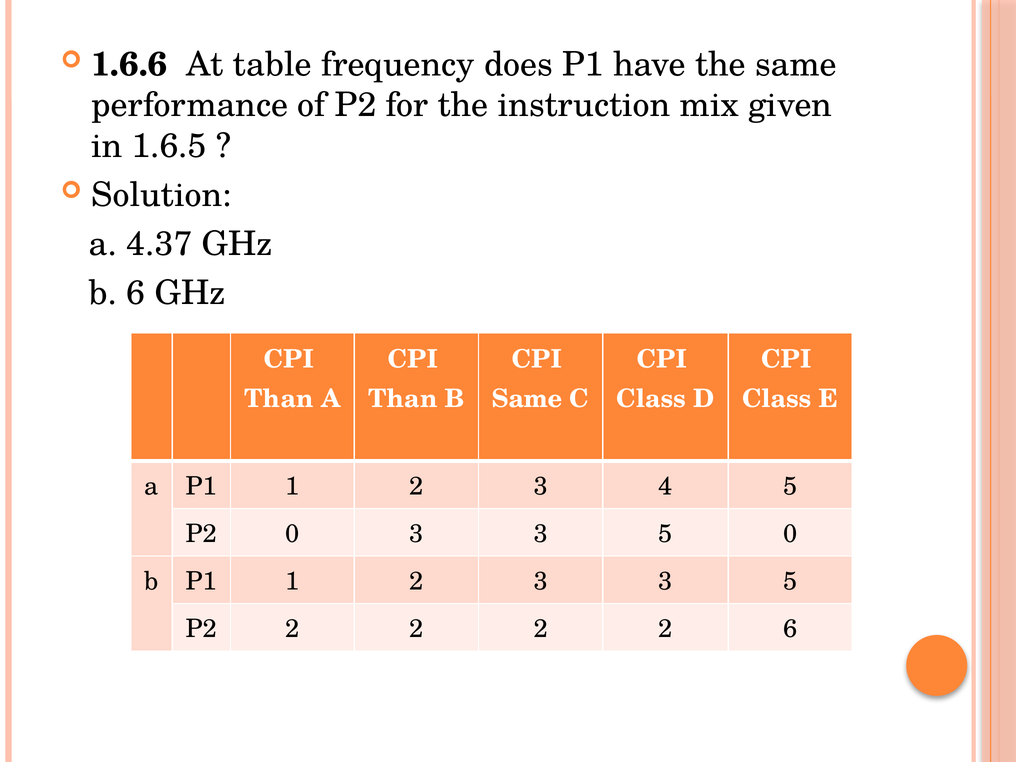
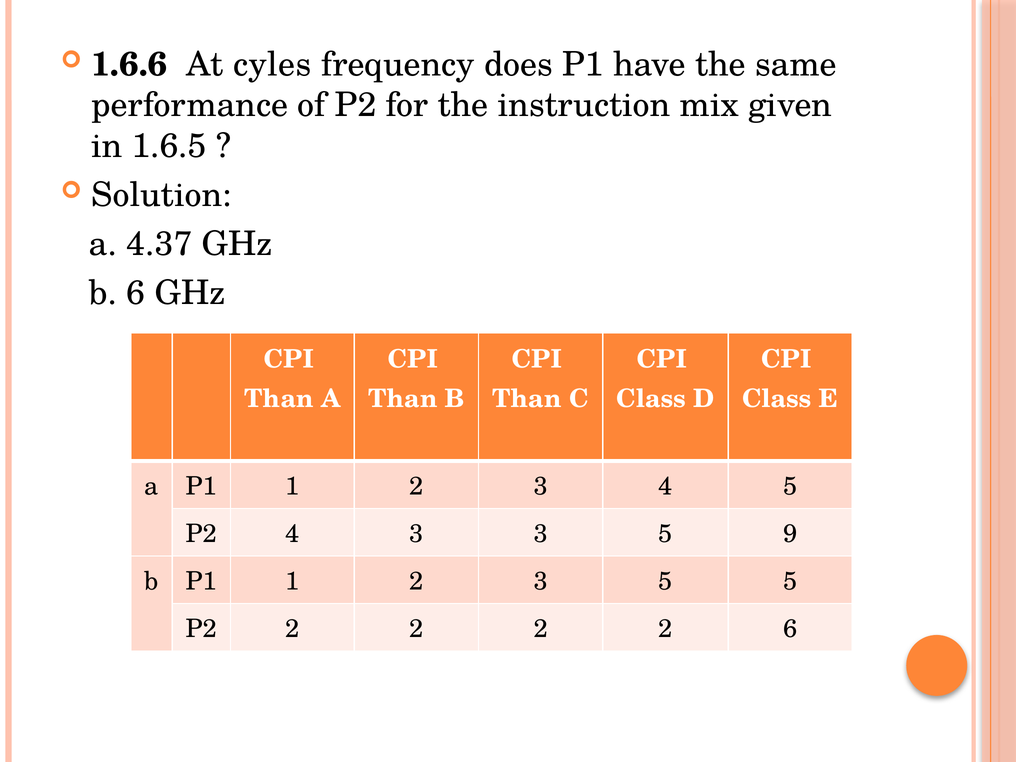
table: table -> cyles (272, 65)
Same: Same -> Than (527, 399)
P2 0: 0 -> 4 (293, 534)
5 0: 0 -> 9 (790, 534)
2 3 3: 3 -> 5 (666, 581)
